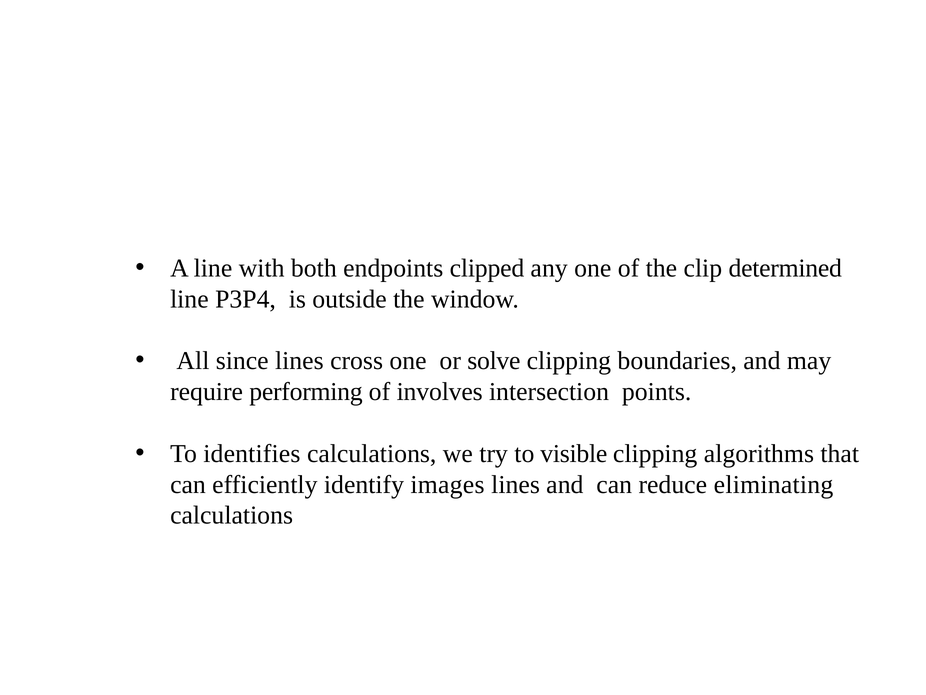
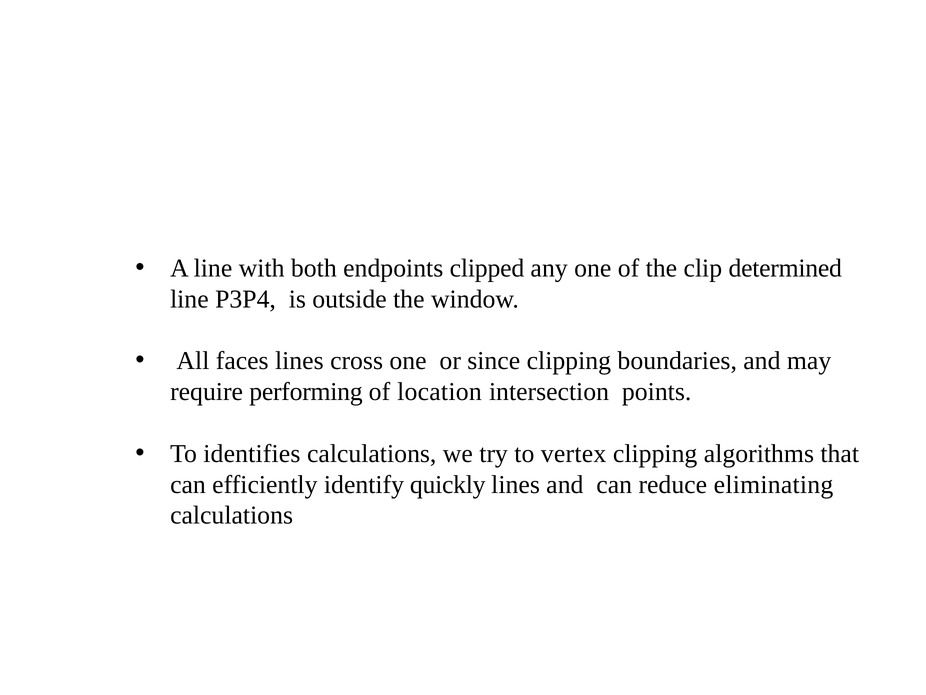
since: since -> faces (242, 361)
solve: solve -> since (494, 361)
involves: involves -> location (439, 392)
visible: visible -> vertex (574, 453)
images: images -> quickly (448, 484)
